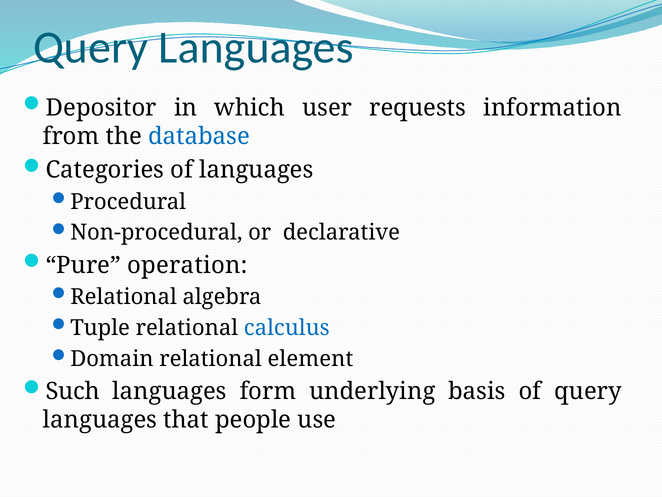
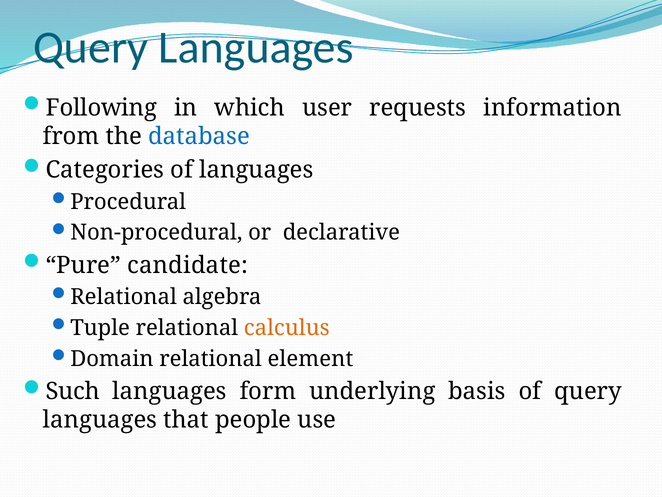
Depositor: Depositor -> Following (101, 108)
operation: operation -> candidate (188, 265)
calculus colour: blue -> orange (287, 328)
